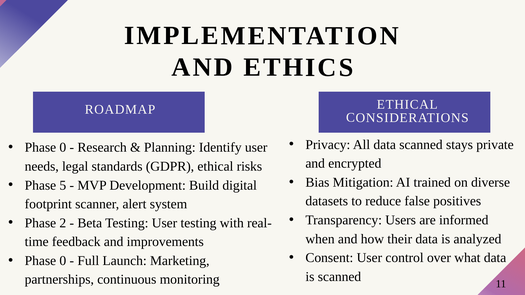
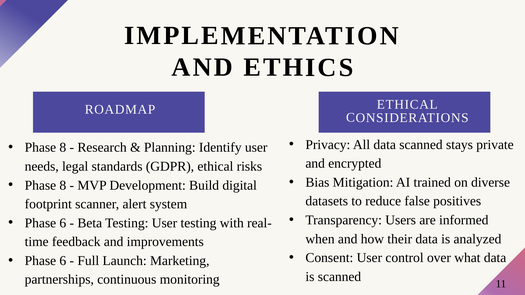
0: 0 -> 8 (63, 148)
5: 5 -> 8 (63, 185)
2: 2 -> 6 (63, 223)
0: 0 -> 6 (63, 261)
